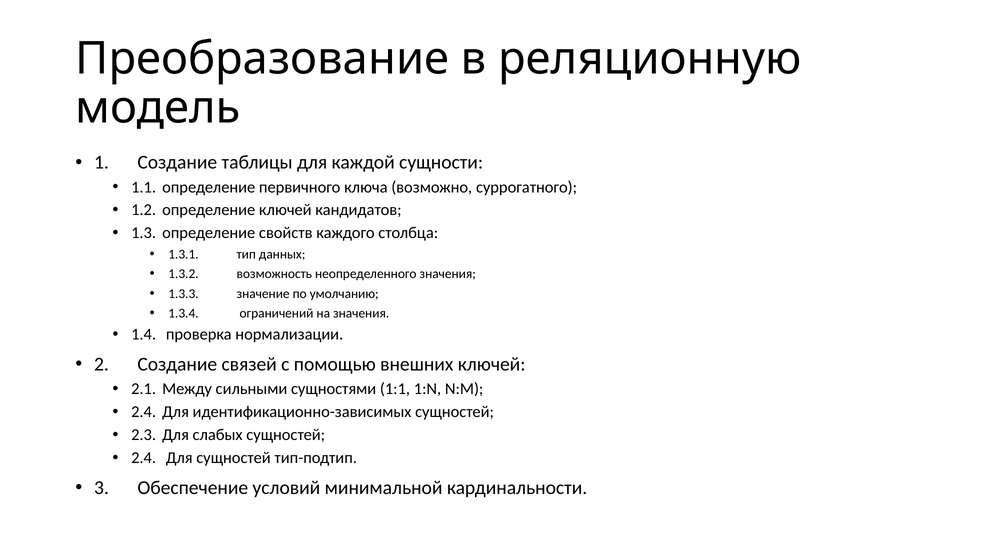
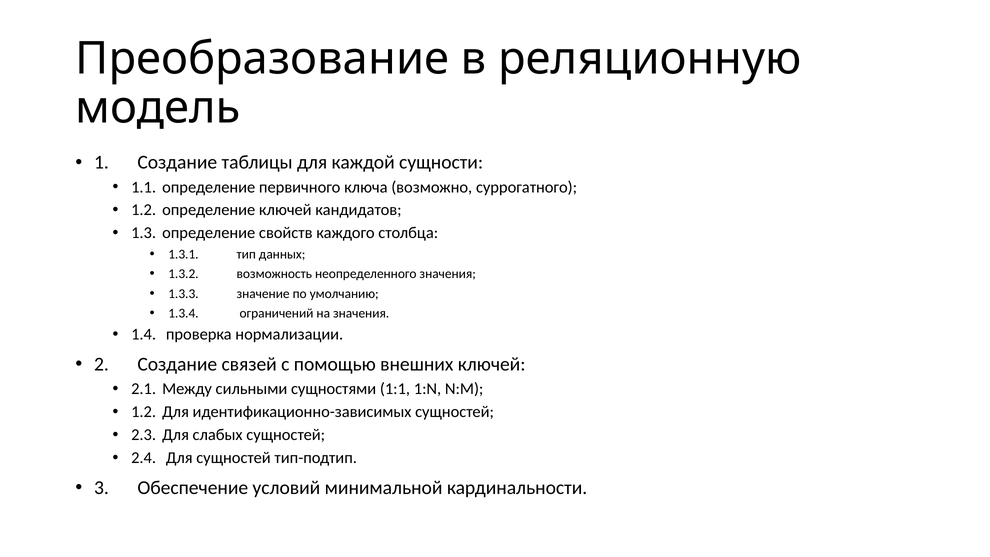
2.4: 2.4 -> 1.2 (144, 412)
